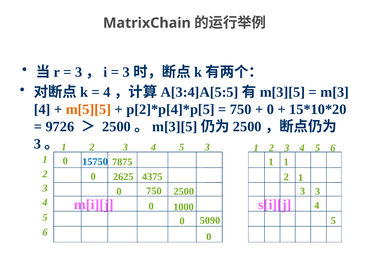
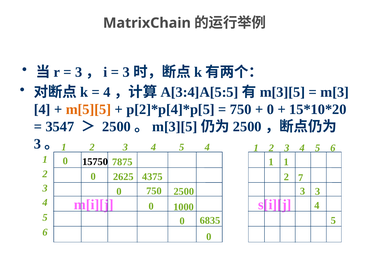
9726: 9726 -> 3547 (60, 127)
5 3: 3 -> 4 (207, 147)
15750 colour: blue -> black (95, 161)
4375 1: 1 -> 7 (301, 177)
5090: 5090 -> 6835 (210, 220)
